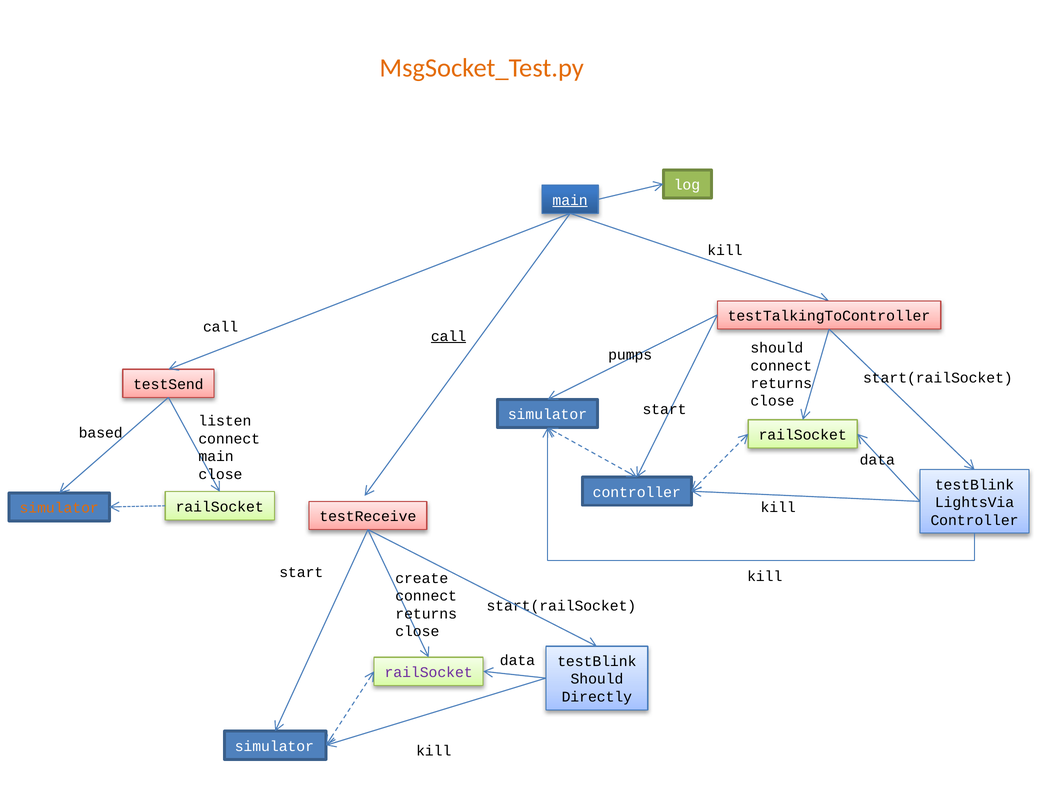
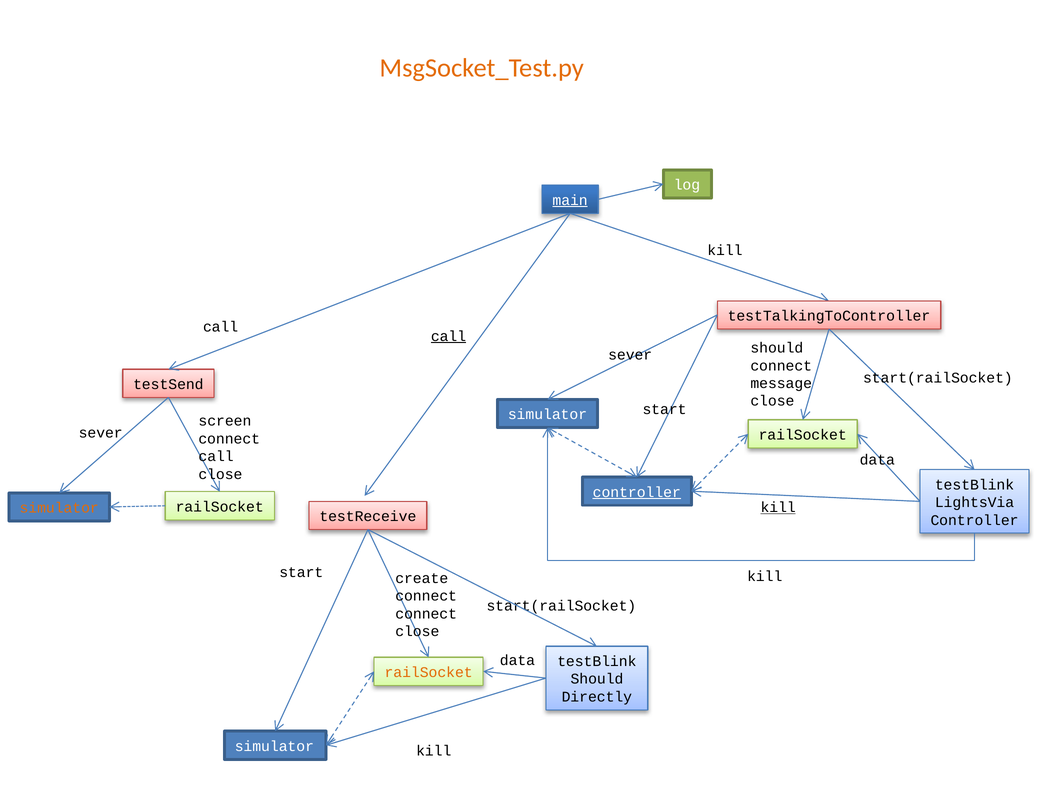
pumps: pumps -> sever (630, 355)
returns: returns -> message (781, 383)
listen: listen -> screen (225, 421)
based: based -> sever (101, 433)
main: main -> call (216, 456)
controller underline: none -> present (637, 492)
kill underline: none -> present (778, 507)
returns: returns -> connect (426, 614)
railSocket colour: purple -> orange (429, 672)
